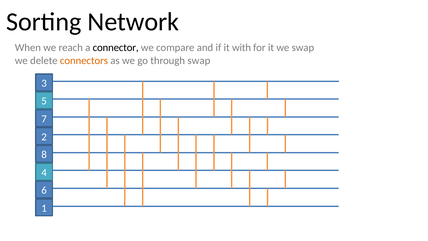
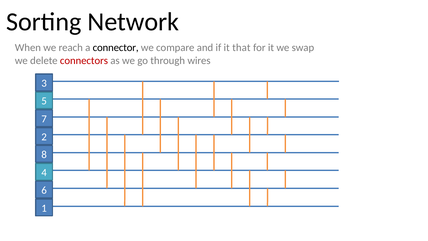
with: with -> that (241, 48)
connectors colour: orange -> red (84, 60)
through swap: swap -> wires (199, 60)
